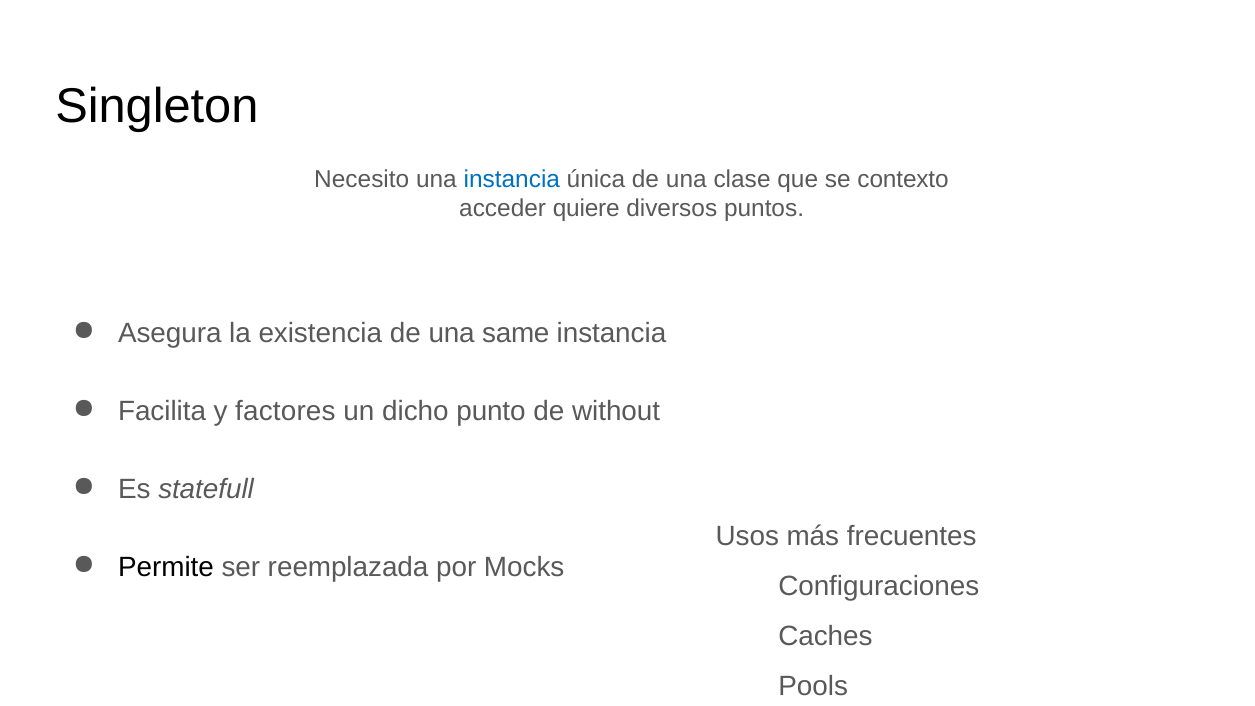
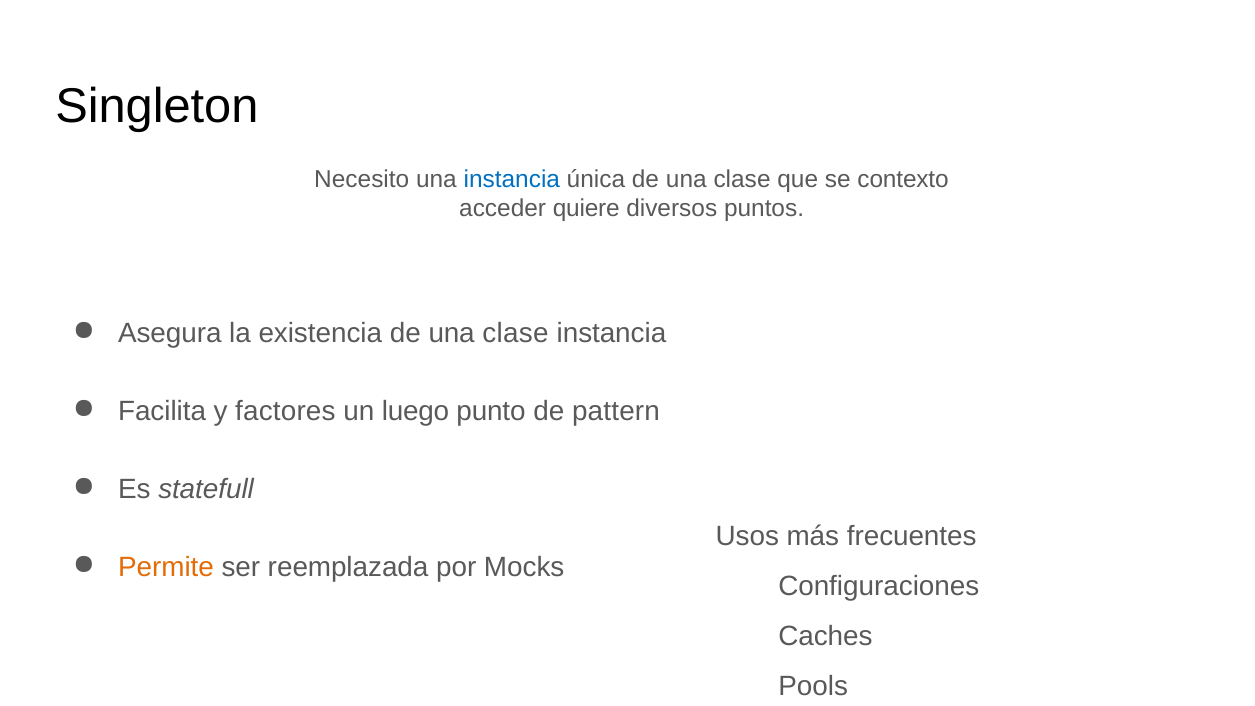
existencia de una same: same -> clase (516, 334)
dicho: dicho -> luego (416, 412)
without: without -> pattern (616, 412)
Permite colour: black -> orange (166, 568)
